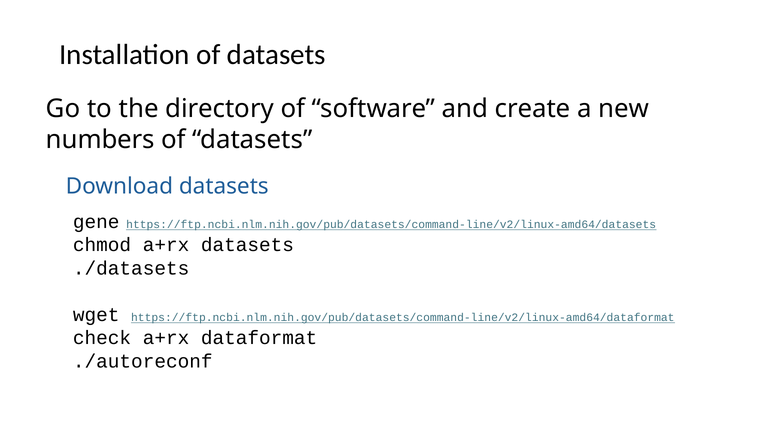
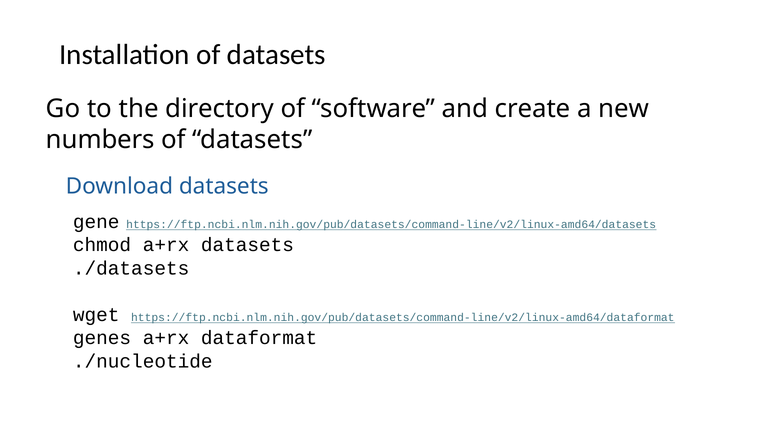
check: check -> genes (102, 338)
./autoreconf: ./autoreconf -> ./nucleotide (143, 361)
